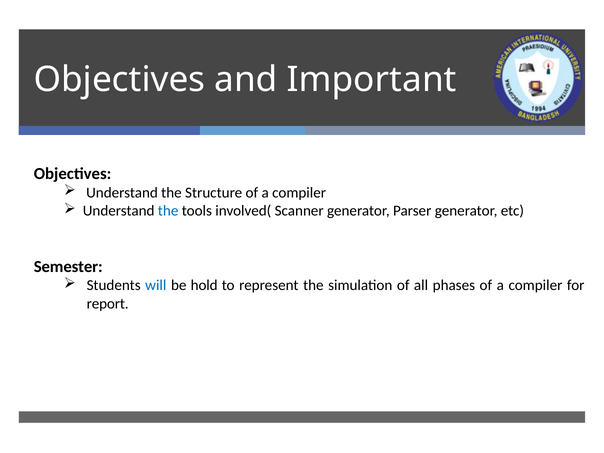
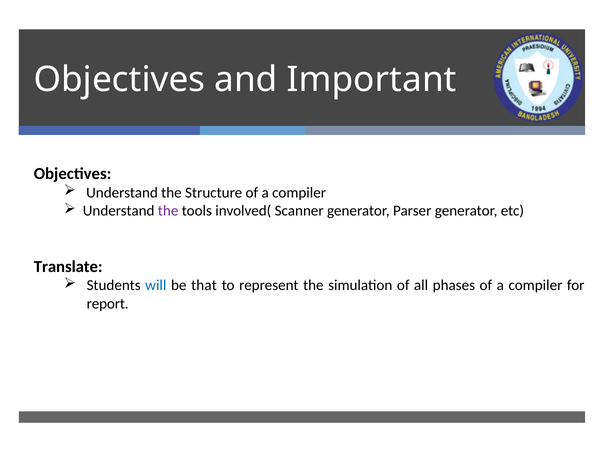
the colour: blue -> purple (168, 211)
Semester: Semester -> Translate (68, 266)
hold: hold -> that (204, 286)
